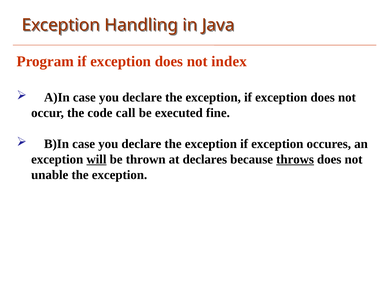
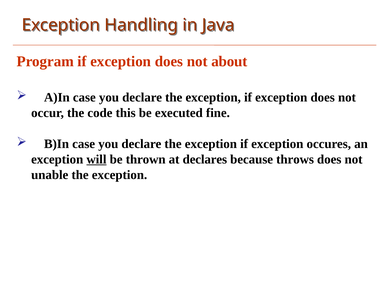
index: index -> about (229, 61)
call: call -> this (126, 113)
throws underline: present -> none (295, 159)
